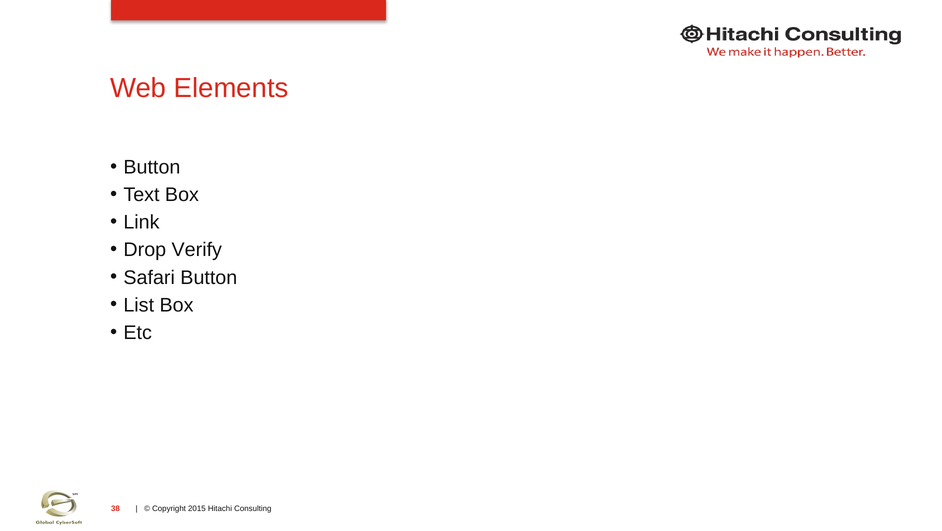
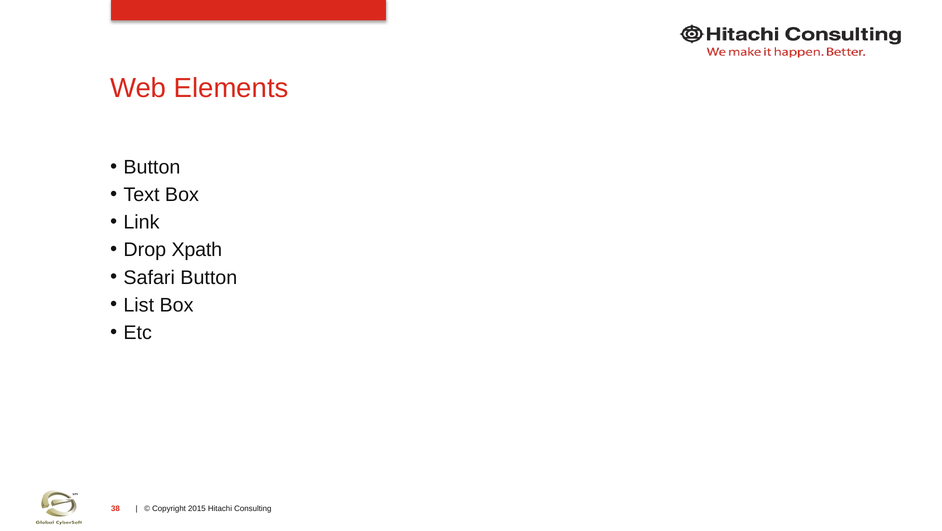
Verify: Verify -> Xpath (197, 250)
